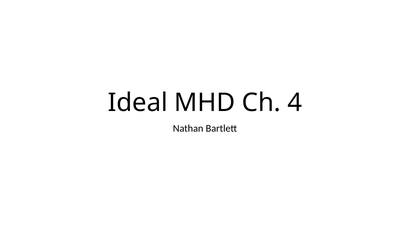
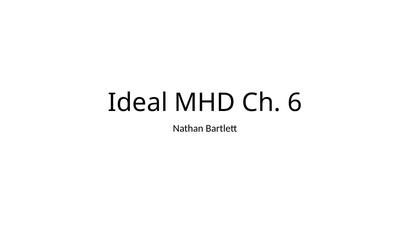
4: 4 -> 6 (295, 102)
